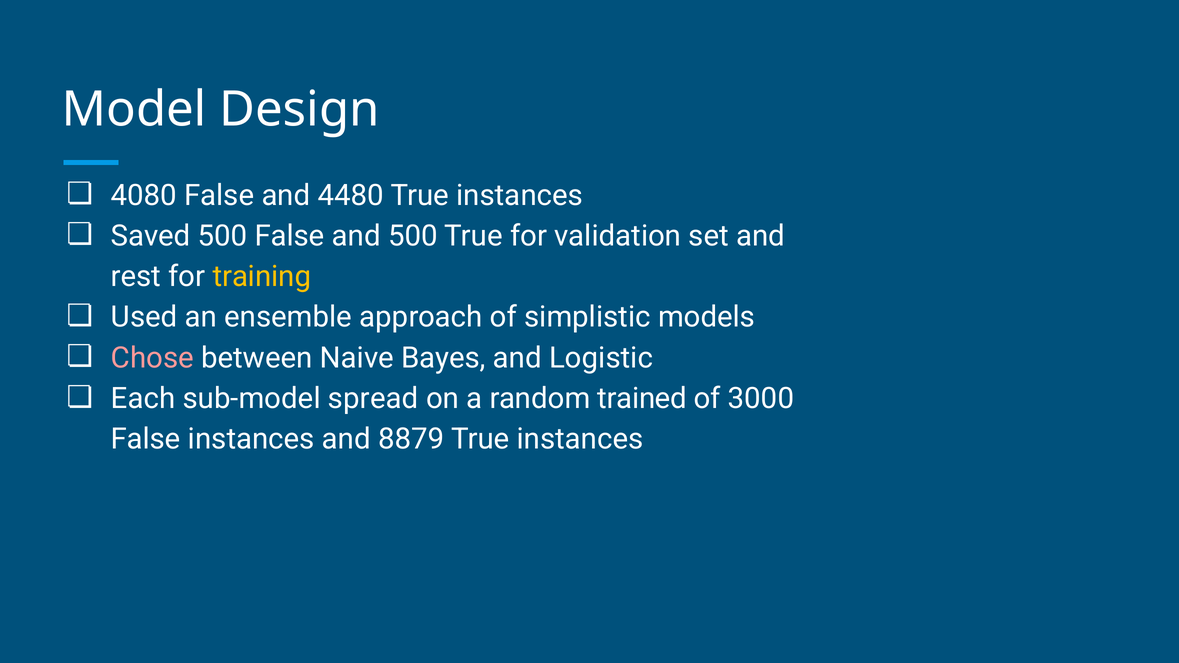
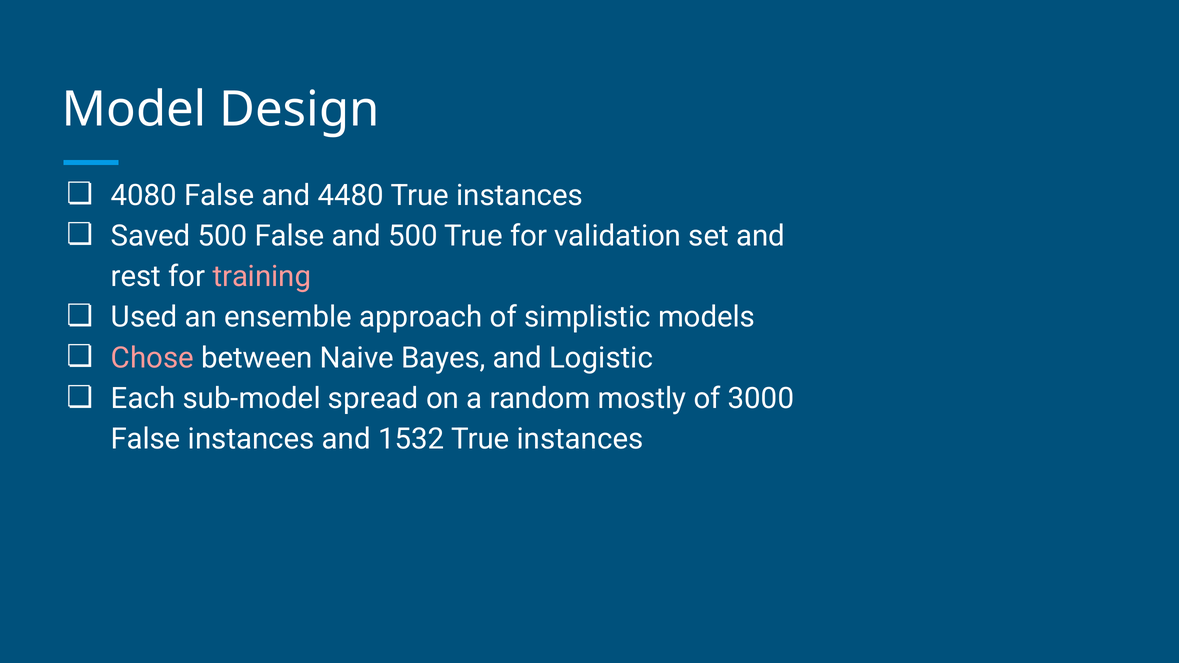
training colour: yellow -> pink (262, 277)
trained: trained -> mostly (642, 399)
8879: 8879 -> 1532 (411, 439)
